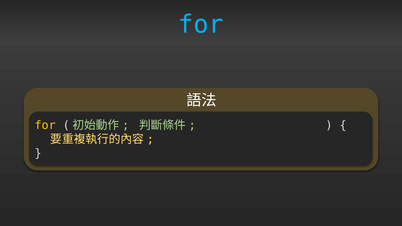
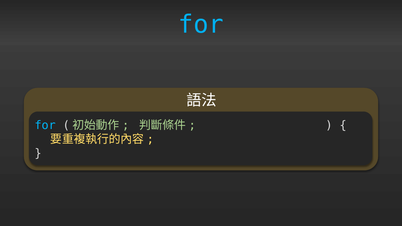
for colour: yellow -> light blue (45, 125)
